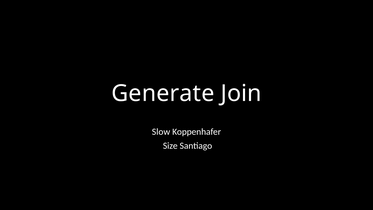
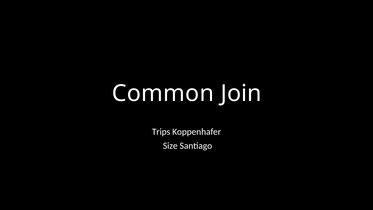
Generate: Generate -> Common (163, 93)
Slow: Slow -> Trips (161, 132)
